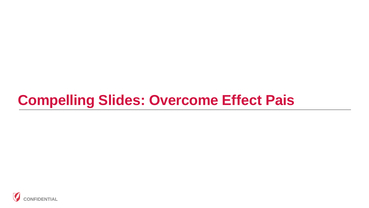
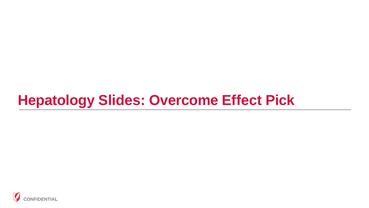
Compelling: Compelling -> Hepatology (56, 100)
Pais: Pais -> Pick (280, 100)
